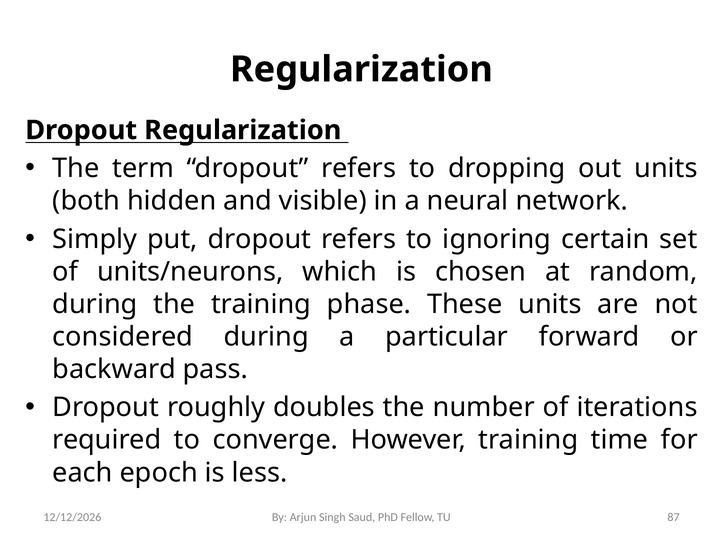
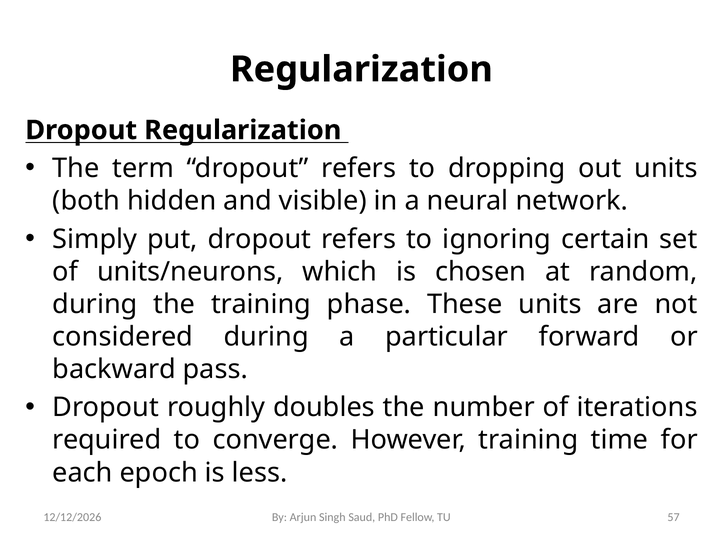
87: 87 -> 57 (674, 518)
